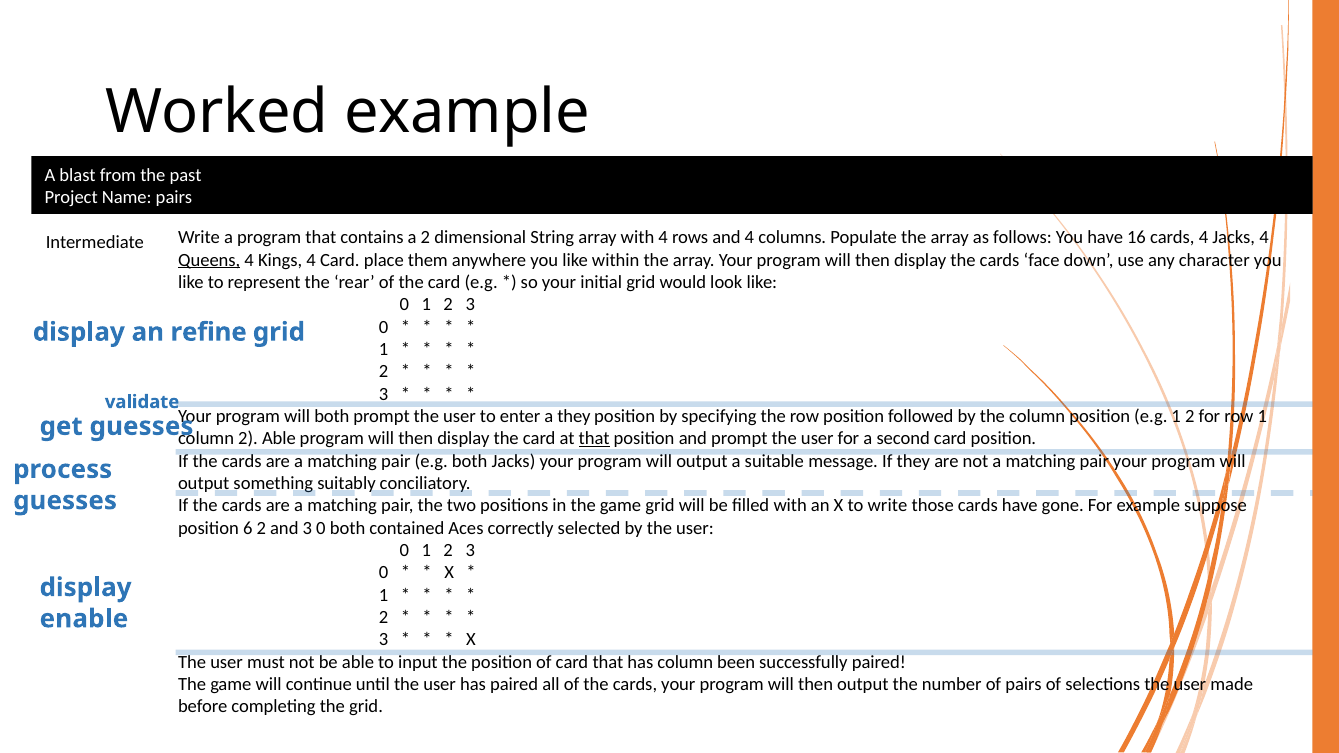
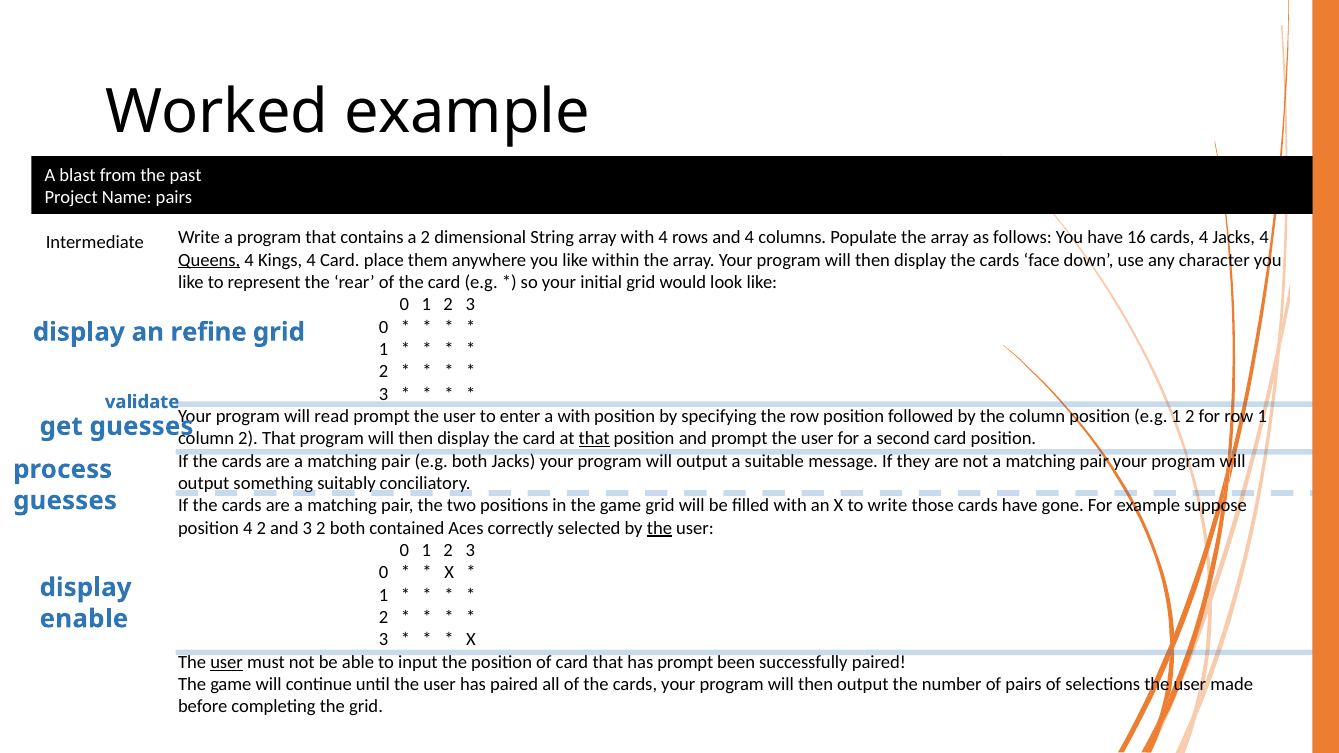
will both: both -> read (332, 416)
a they: they -> with (574, 416)
2 Able: Able -> That (279, 439)
position 6: 6 -> 4 (248, 528)
and 3 0: 0 -> 2 (321, 528)
the underline: none -> present (659, 528)
user underline: none -> present (227, 662)
has column: column -> prompt (685, 662)
